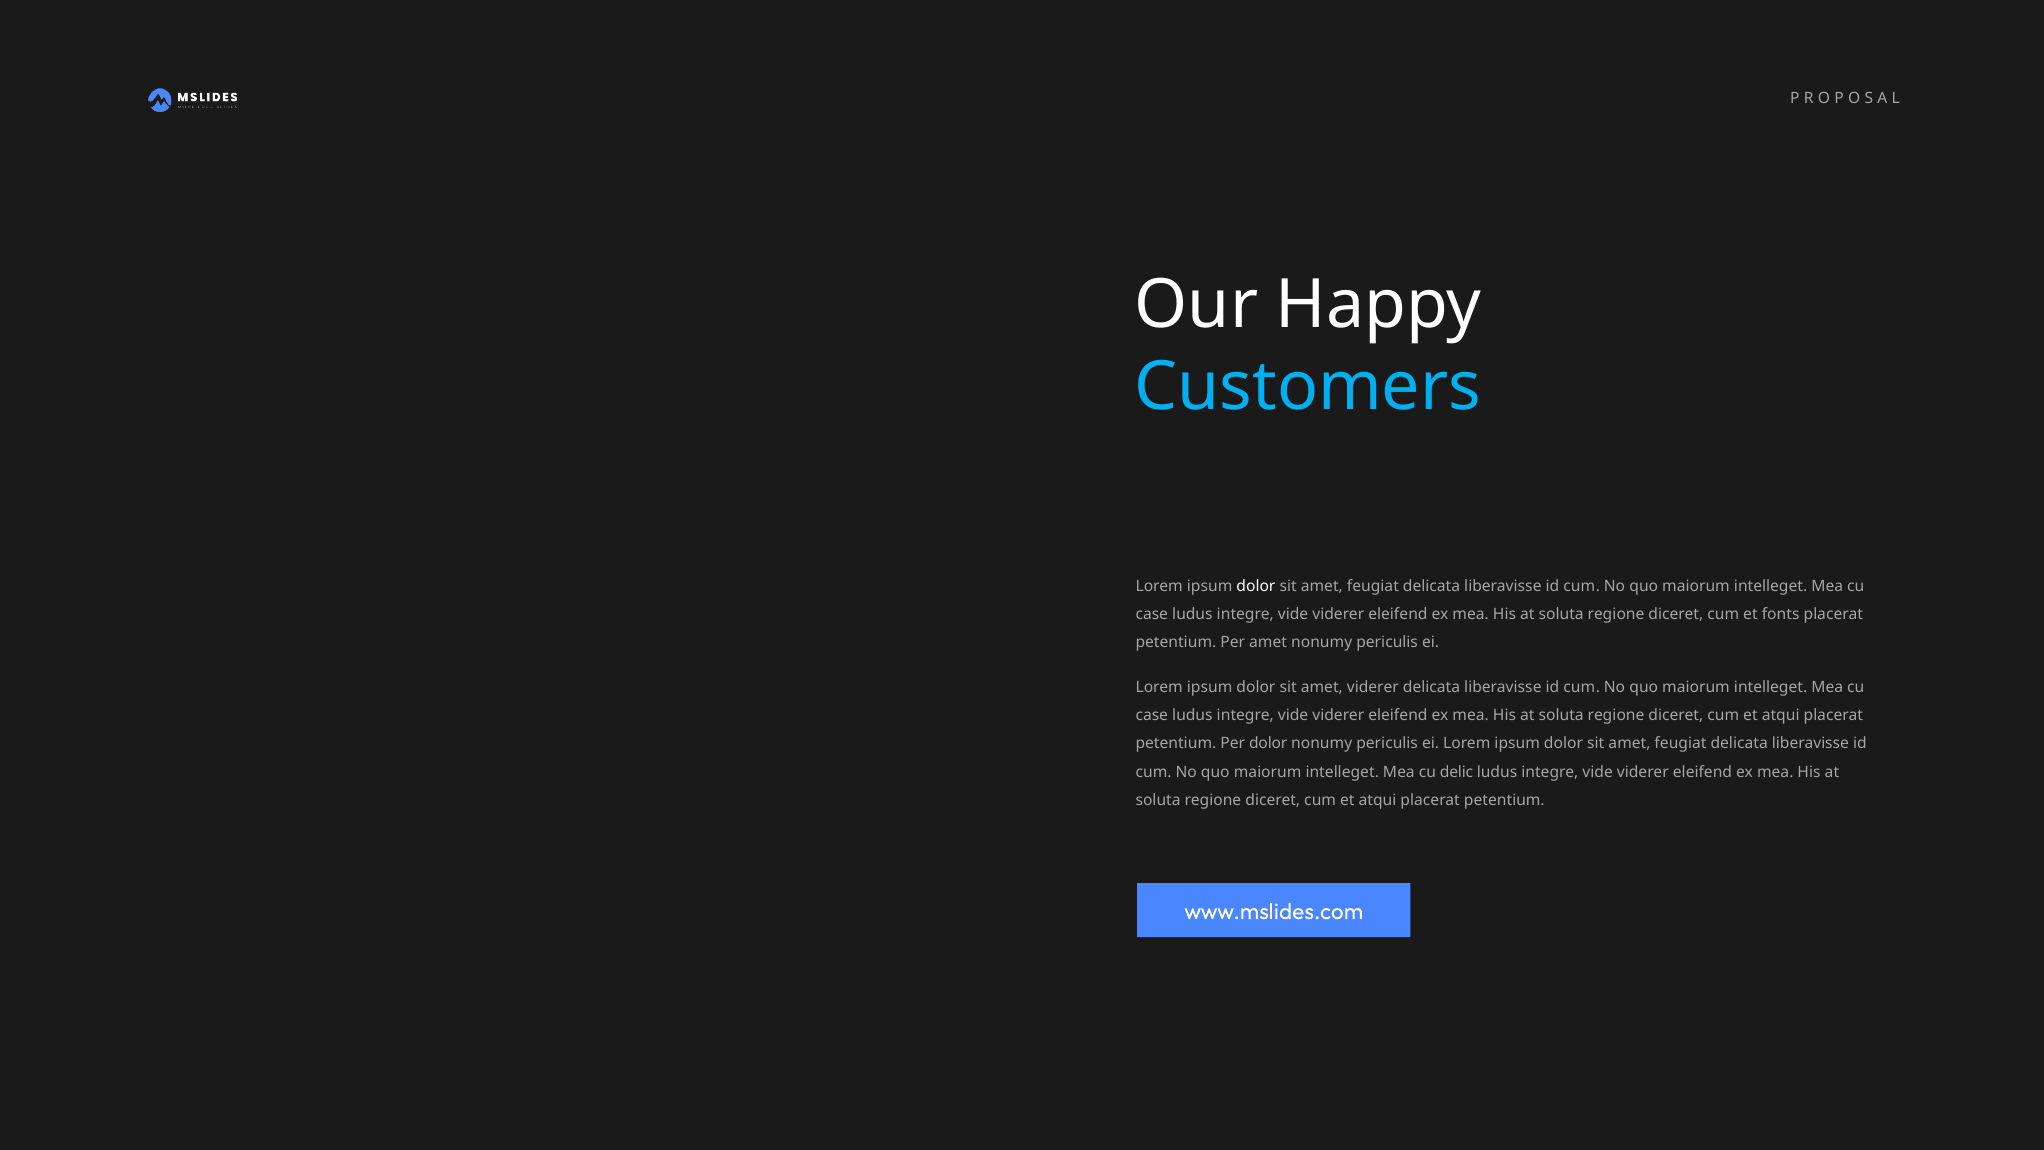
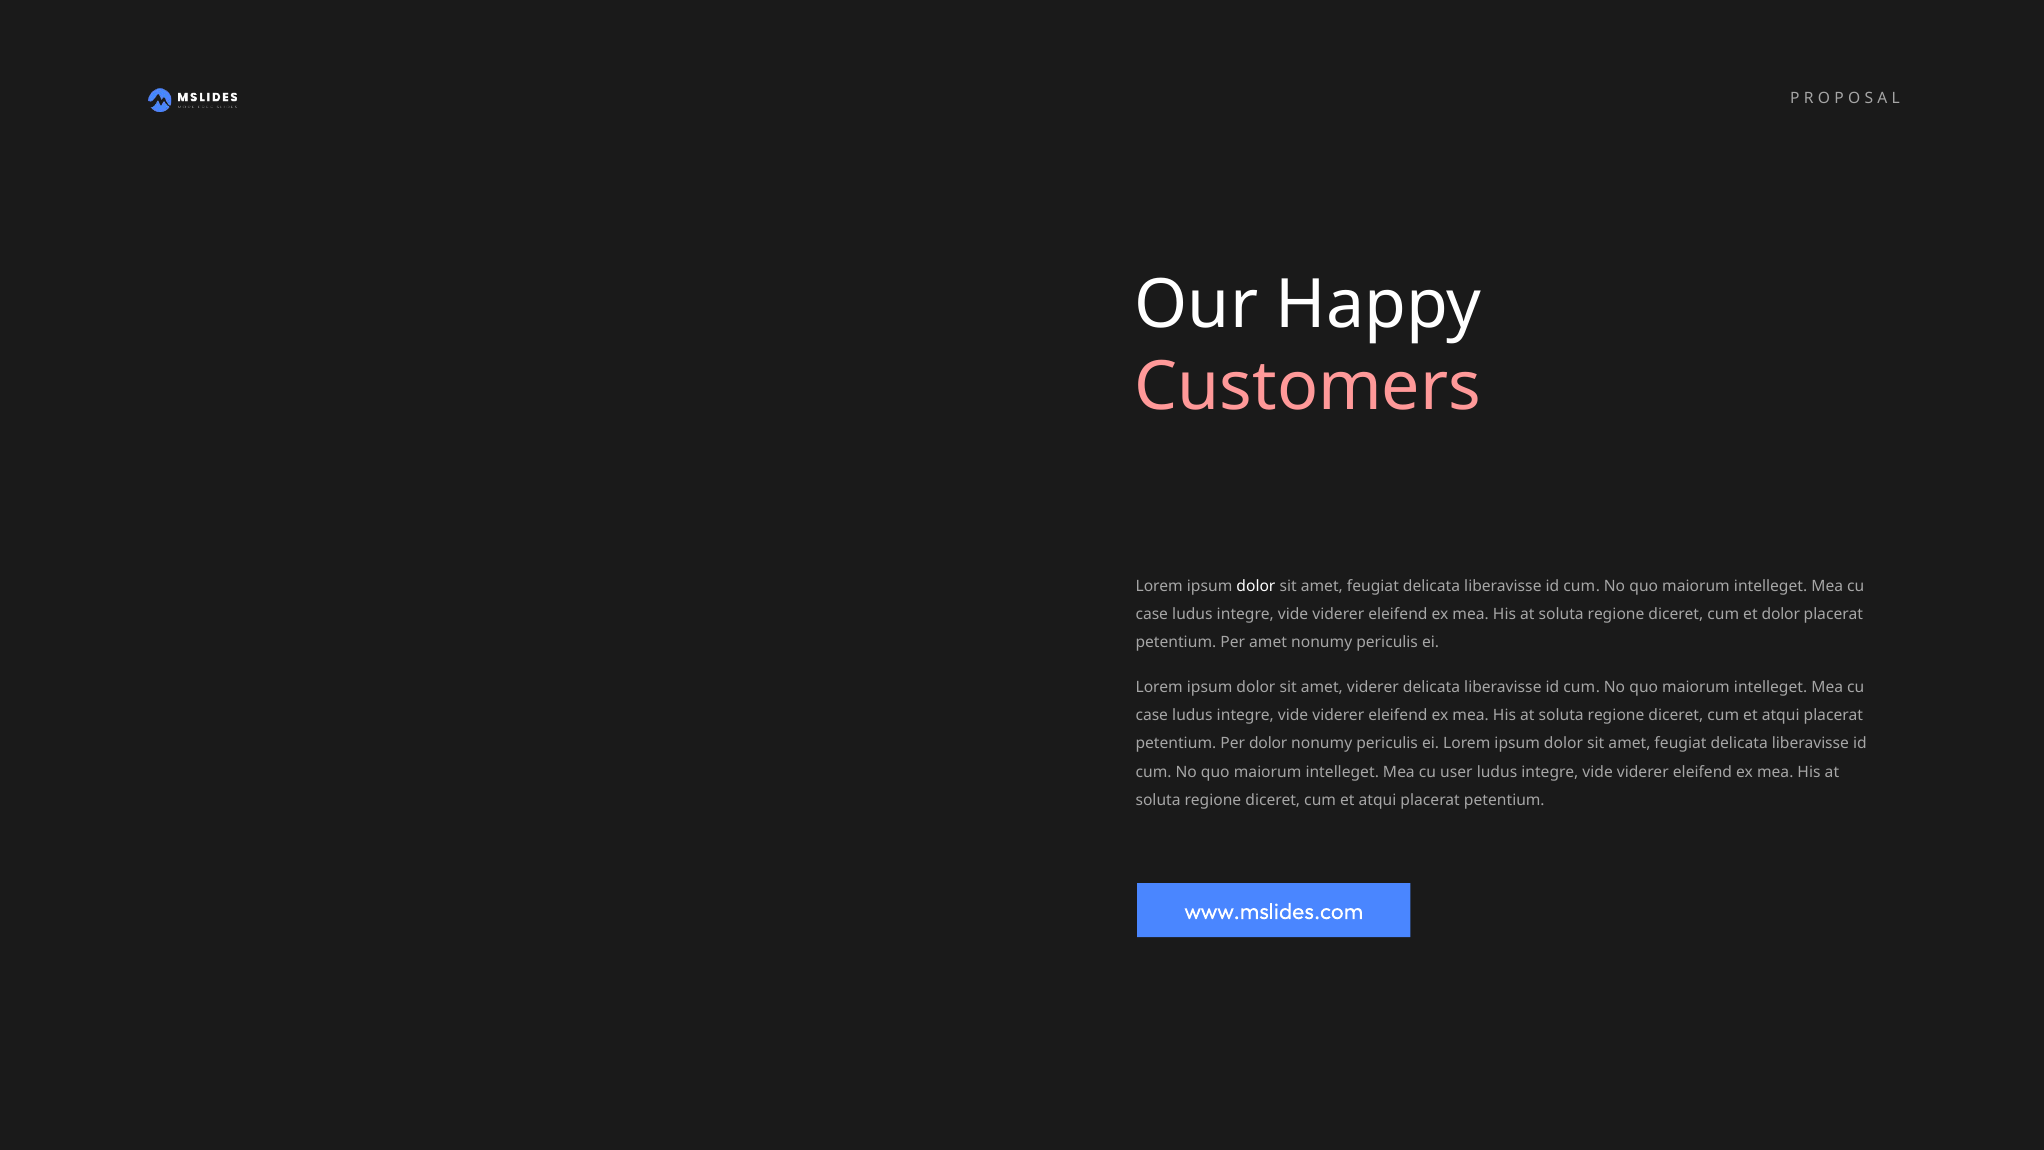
Customers colour: light blue -> pink (1308, 387)
et fonts: fonts -> dolor (1781, 614)
delic: delic -> user (1456, 772)
